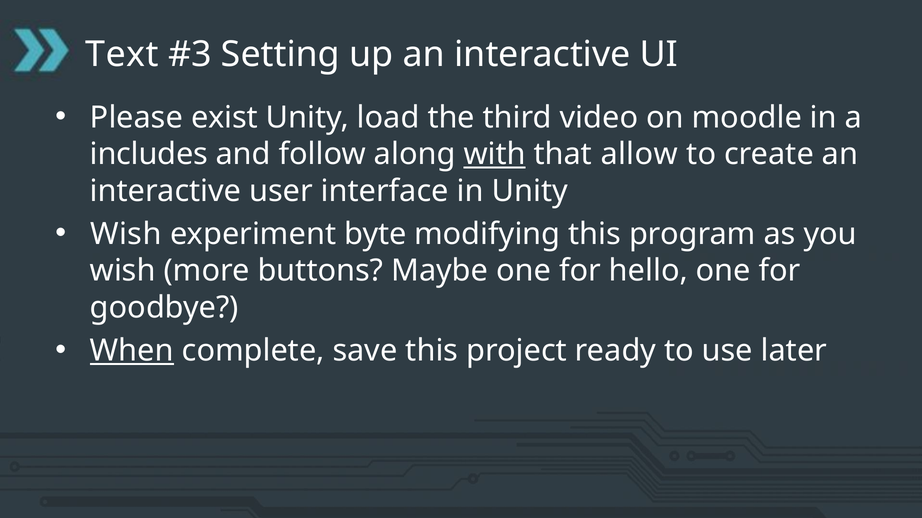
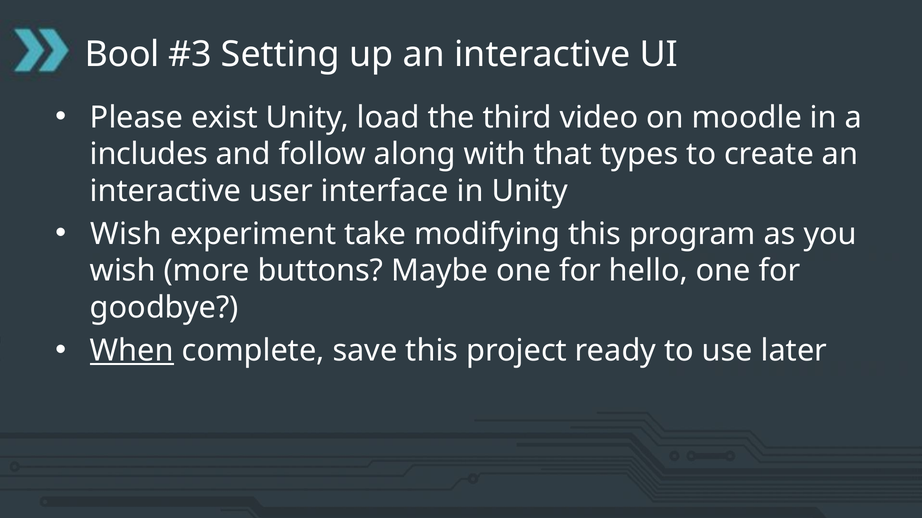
Text: Text -> Bool (122, 55)
with underline: present -> none (495, 154)
allow: allow -> types (639, 154)
byte: byte -> take (375, 234)
